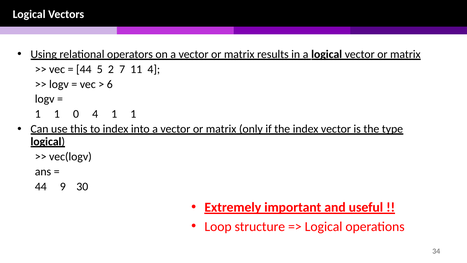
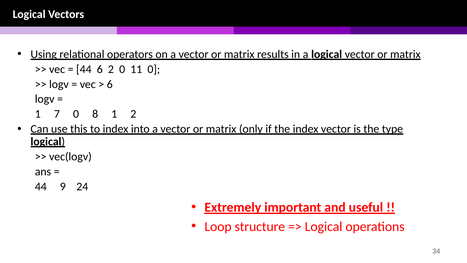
44 5: 5 -> 6 (100, 69)
2 7: 7 -> 0 (122, 69)
11 4: 4 -> 0 (154, 69)
1: 1 -> 7 (57, 114)
0 4: 4 -> 8 (95, 114)
1: 1 -> 2 (133, 114)
30: 30 -> 24 (82, 186)
